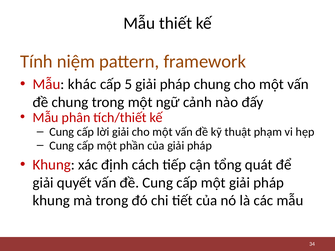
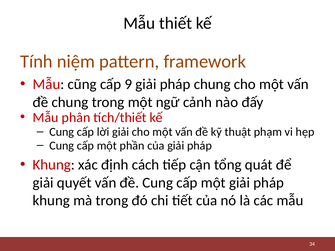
khác: khác -> cũng (82, 84)
5: 5 -> 9 (128, 84)
